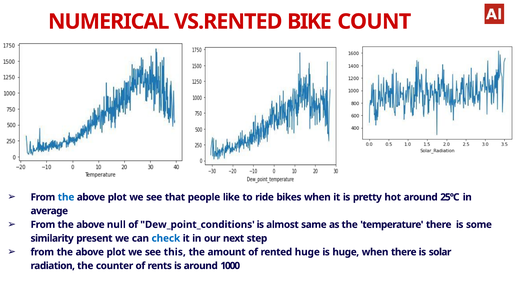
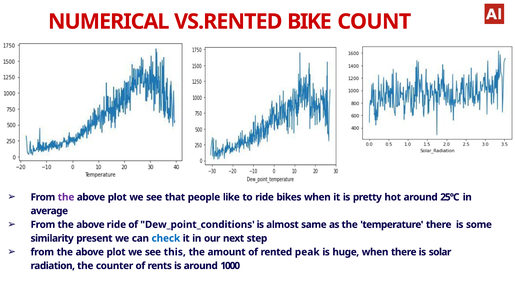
the colour: blue -> purple (66, 197)
above null: null -> ride (116, 224)
rented huge: huge -> peak (307, 252)
